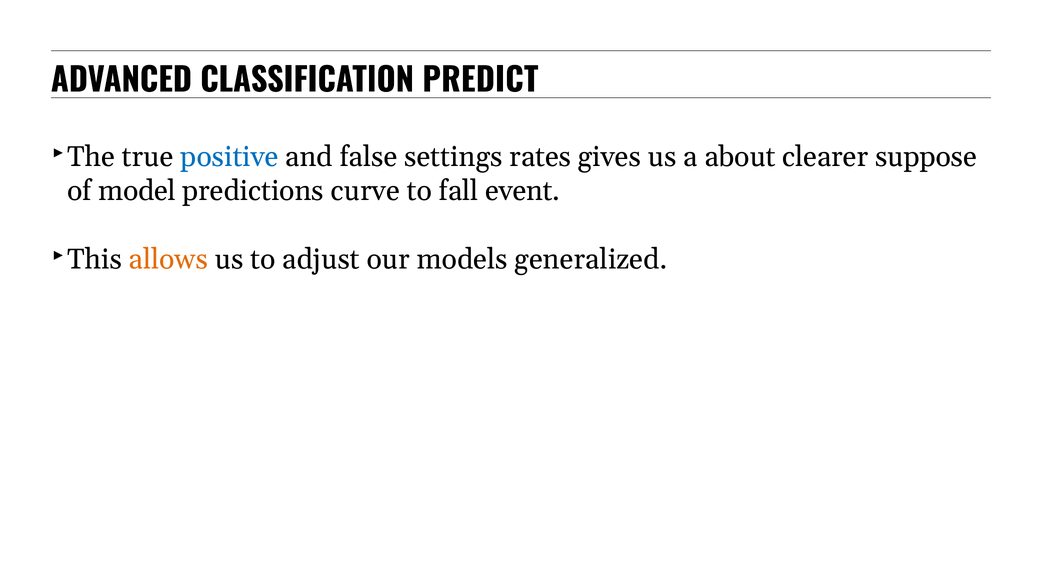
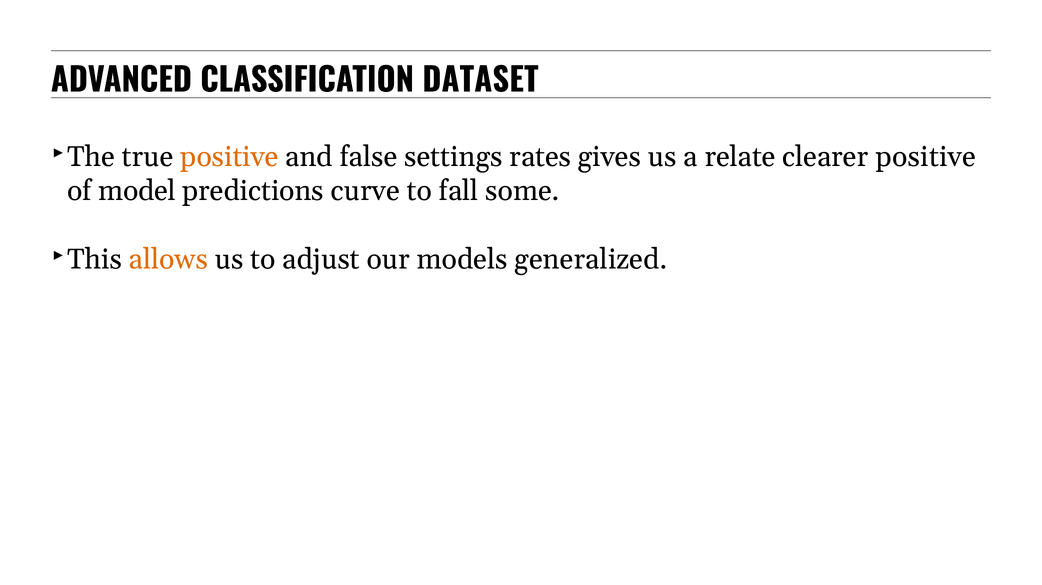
PREDICT: PREDICT -> DATASET (480, 81)
positive colour: blue -> orange (229, 157)
about: about -> relate (740, 157)
clearer suppose: suppose -> positive (926, 157)
event: event -> some (522, 191)
